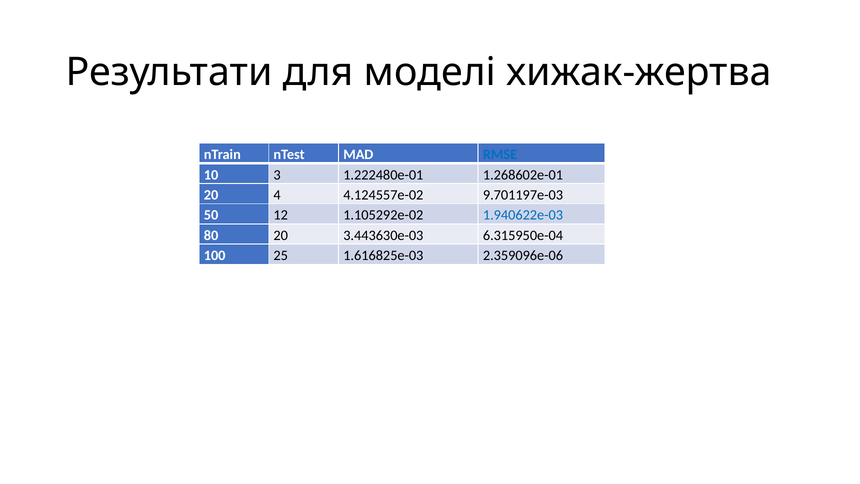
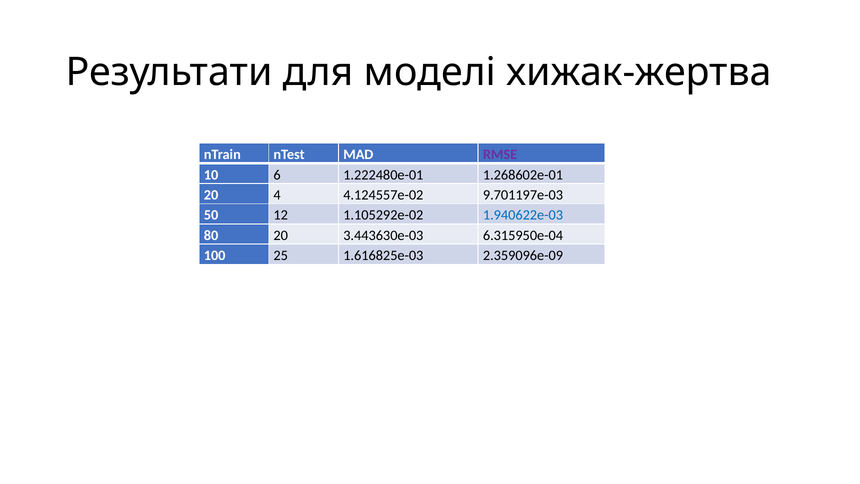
RMSE colour: blue -> purple (500, 155)
3: 3 -> 6 (277, 175)
2.359096e-06: 2.359096e-06 -> 2.359096e-09 (523, 255)
